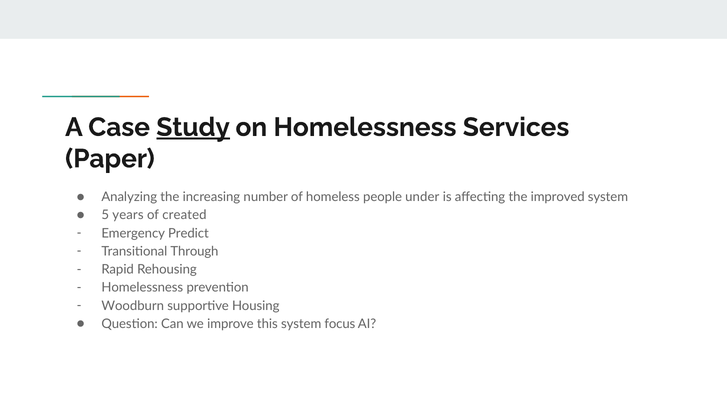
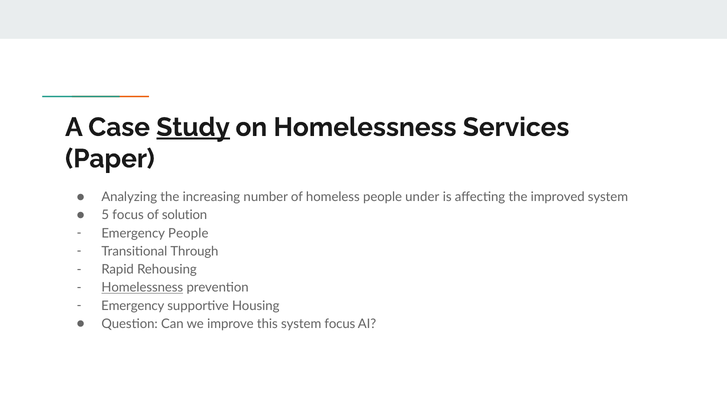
5 years: years -> focus (128, 215)
created: created -> solution (185, 215)
Emergency Predict: Predict -> People (188, 233)
Homelessness underline: none -> present (142, 288)
Woodburn: Woodburn -> Emergency (133, 306)
